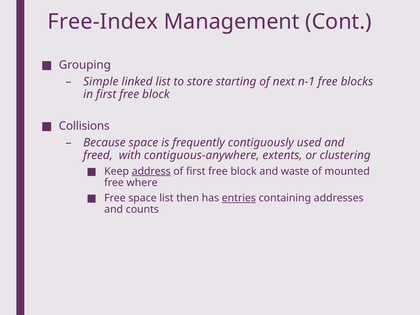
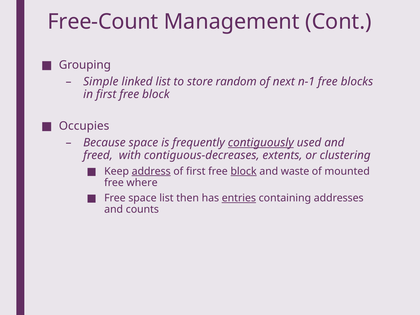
Free-Index: Free-Index -> Free-Count (103, 22)
starting: starting -> random (236, 82)
Collisions: Collisions -> Occupies (84, 126)
contiguously underline: none -> present (261, 143)
contiguous-anywhere: contiguous-anywhere -> contiguous-decreases (202, 155)
block underline: none -> present (244, 171)
